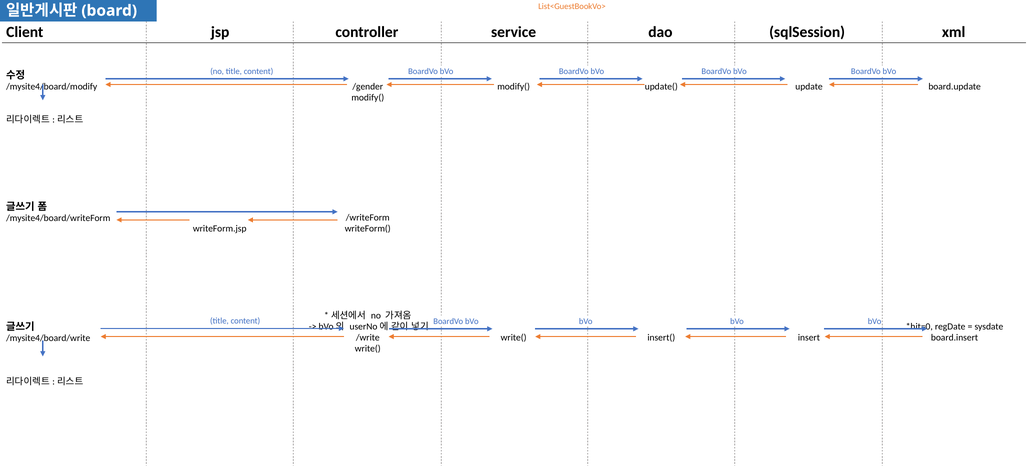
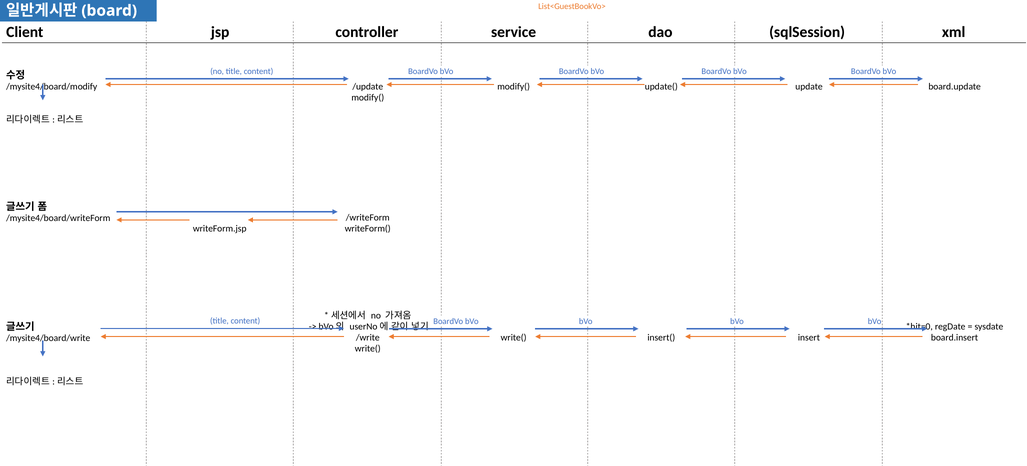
/gender: /gender -> /update (368, 87)
